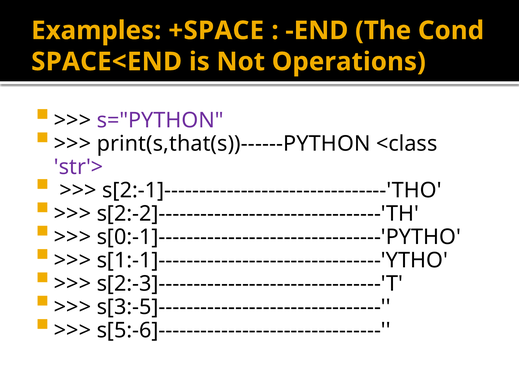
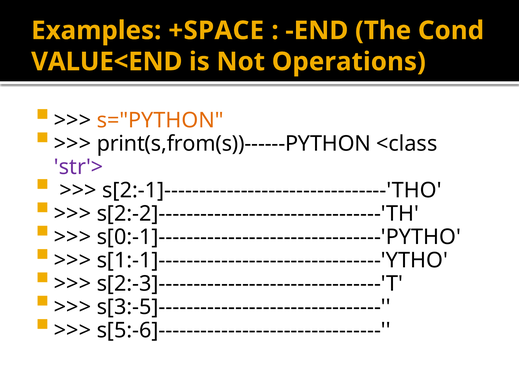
SPACE<END: SPACE<END -> VALUE<END (107, 62)
s="PYTHON colour: purple -> orange (160, 120)
print(s,that(s))------PYTHON: print(s,that(s))------PYTHON -> print(s,from(s))------PYTHON (234, 144)
